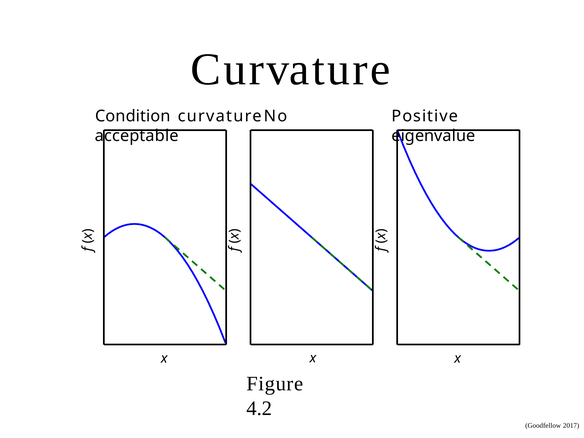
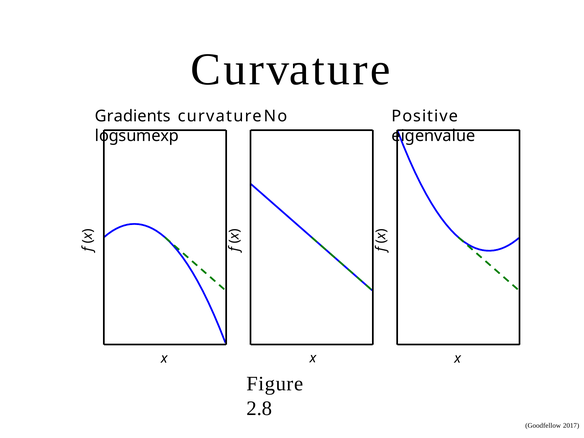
Condition: Condition -> Gradients (133, 116)
acceptable: acceptable -> logsumexp (137, 136)
4.2: 4.2 -> 2.8 (259, 408)
